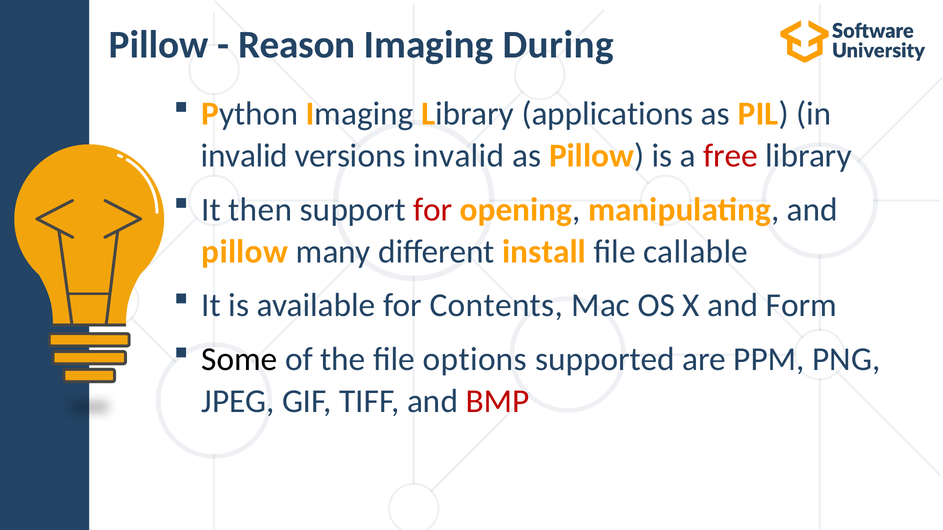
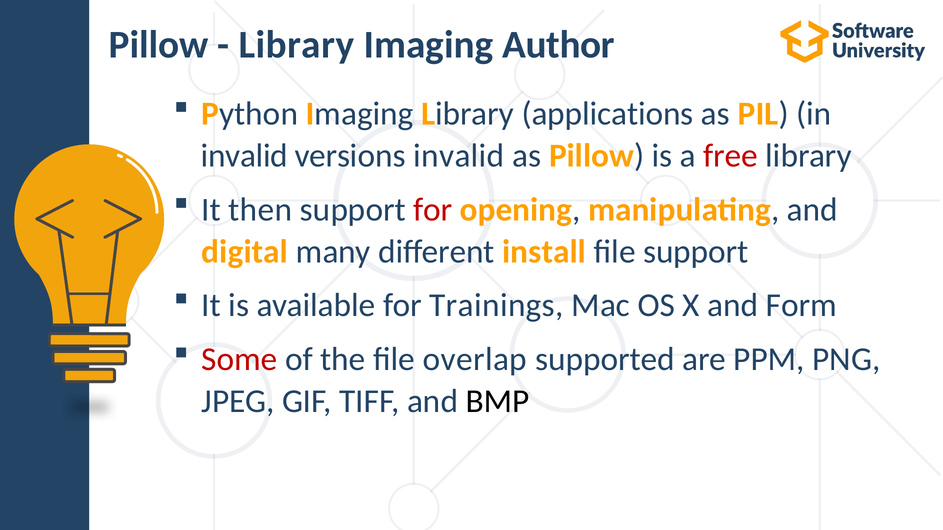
Reason: Reason -> Library (296, 45)
During: During -> Author (559, 45)
pillow: pillow -> digital (245, 252)
file callable: callable -> support (696, 252)
Contents: Contents -> Trainings (496, 306)
Some colour: black -> red (239, 359)
options: options -> overlap (475, 359)
BMP colour: red -> black (498, 402)
